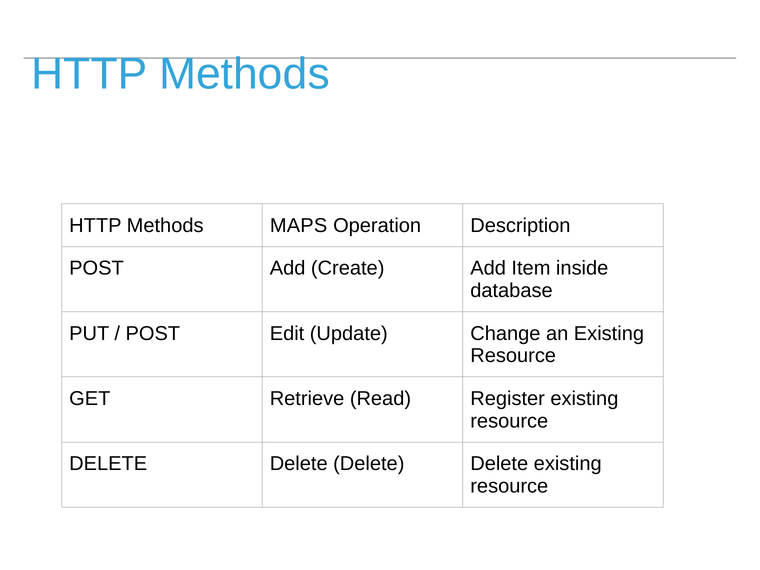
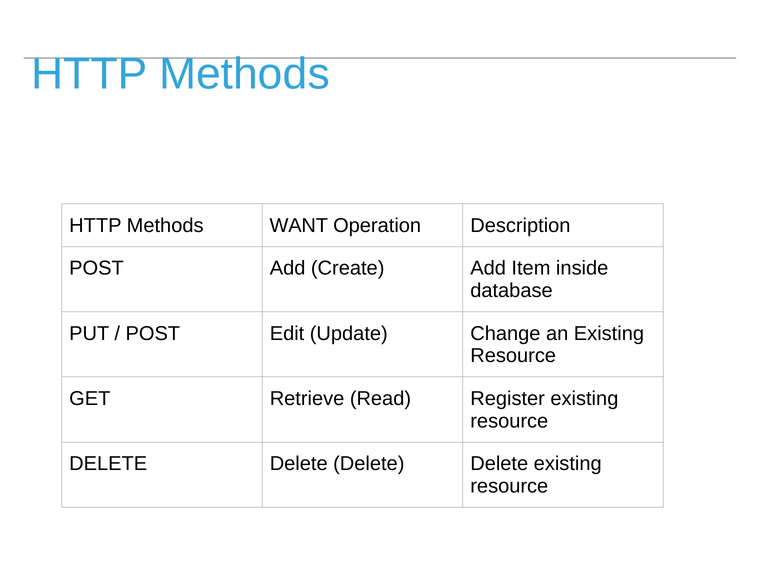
MAPS: MAPS -> WANT (299, 226)
